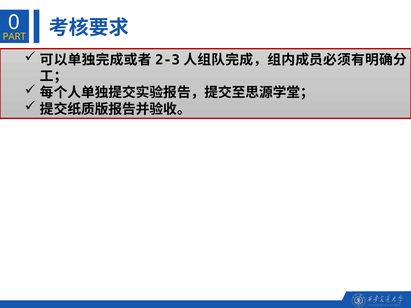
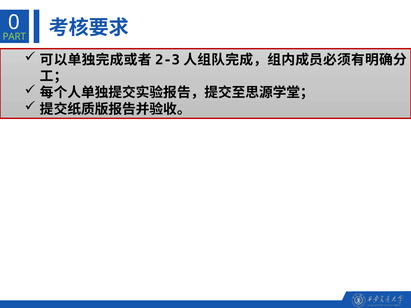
PART colour: yellow -> light green (14, 37)
